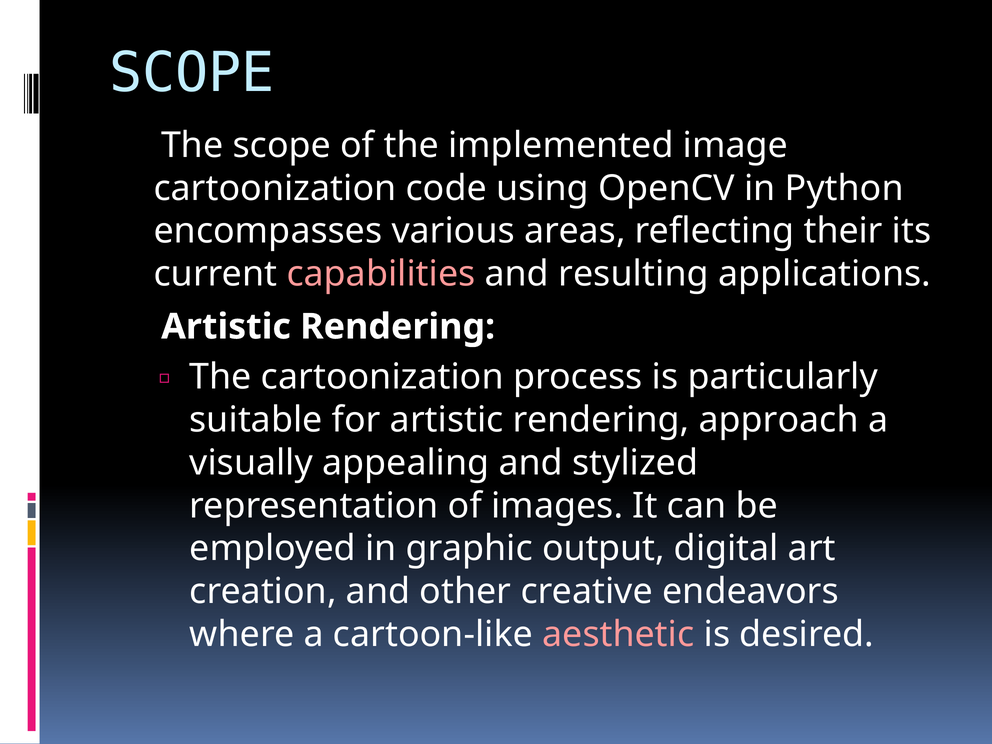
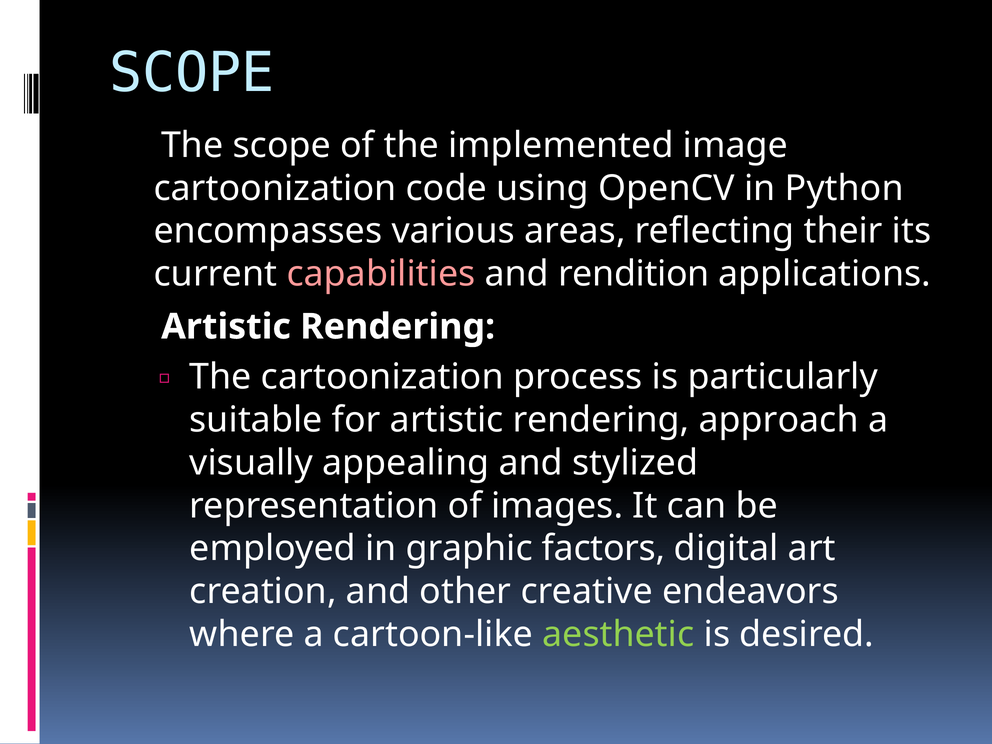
resulting: resulting -> rendition (634, 274)
output: output -> factors (604, 549)
aesthetic colour: pink -> light green (618, 635)
